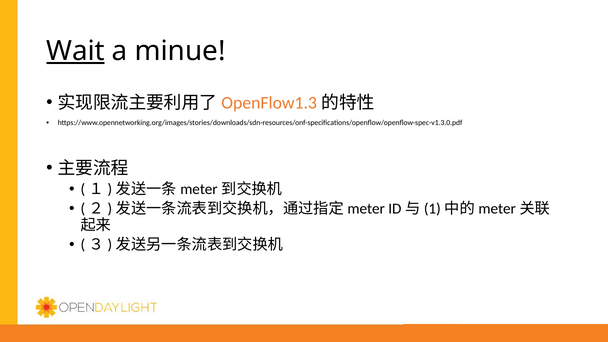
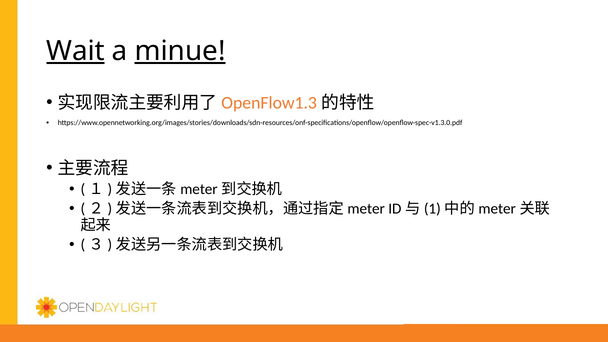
minue underline: none -> present (180, 51)
